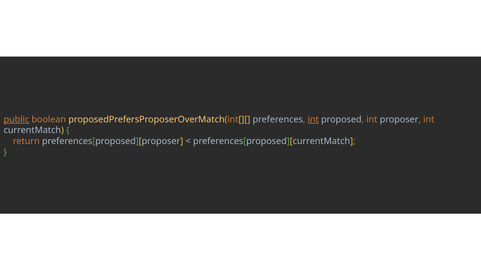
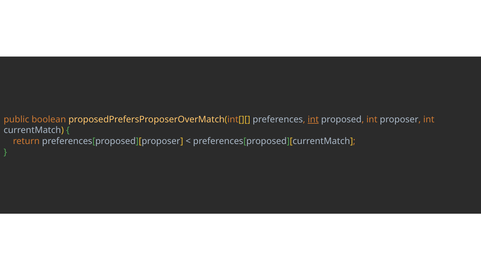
public underline: present -> none (16, 119)
